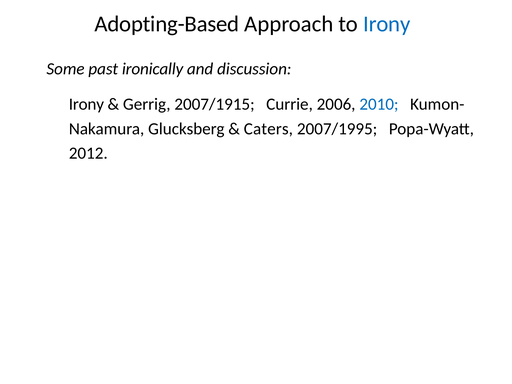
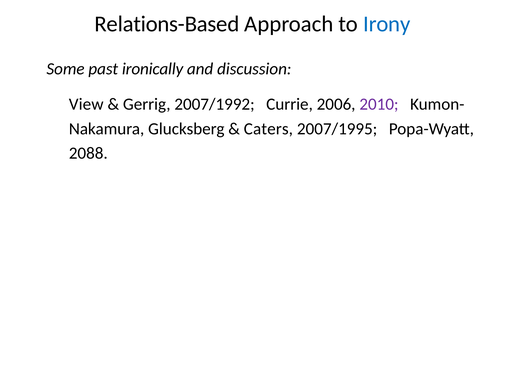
Adopting-Based: Adopting-Based -> Relations-Based (167, 24)
Irony: Irony -> View (86, 104)
2007/1915: 2007/1915 -> 2007/1992 (215, 104)
2010 colour: blue -> purple (379, 104)
2012: 2012 -> 2088 (88, 153)
